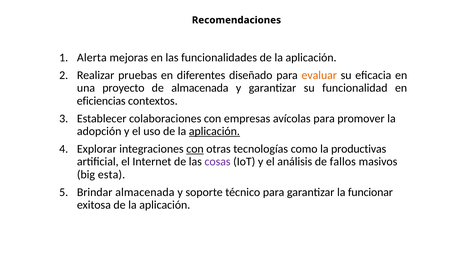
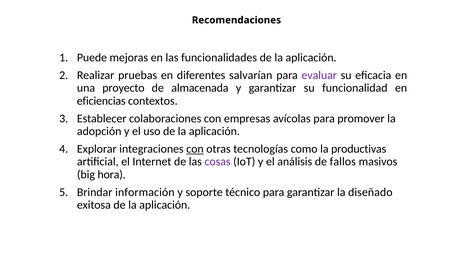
Alerta: Alerta -> Puede (92, 58)
diseñado: diseñado -> salvarían (251, 75)
evaluar colour: orange -> purple (319, 75)
aplicación underline: present -> none (214, 131)
esta: esta -> hora (112, 175)
Brindar almacenada: almacenada -> información (145, 192)
funcionar: funcionar -> diseñado (370, 192)
